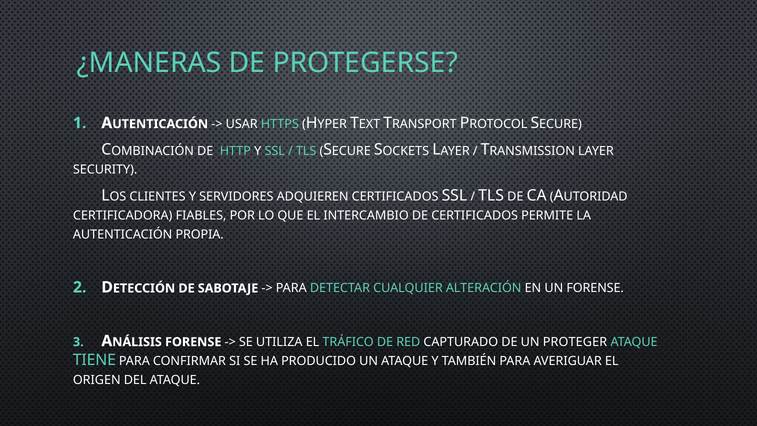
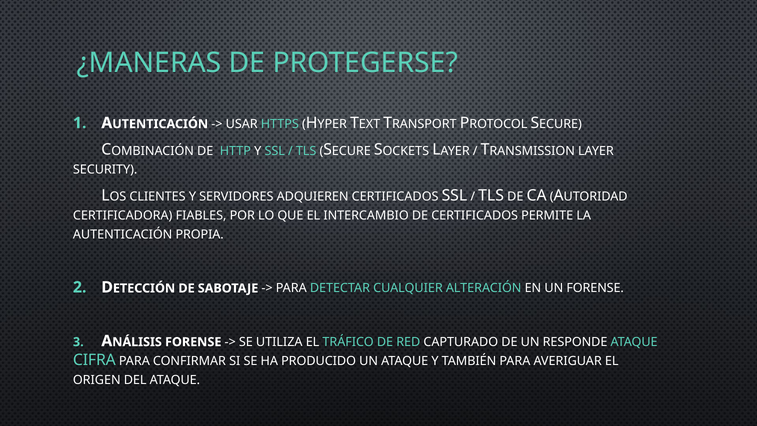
PROTEGER: PROTEGER -> RESPONDE (575, 342)
TIENE: TIENE -> CIFRA (94, 360)
